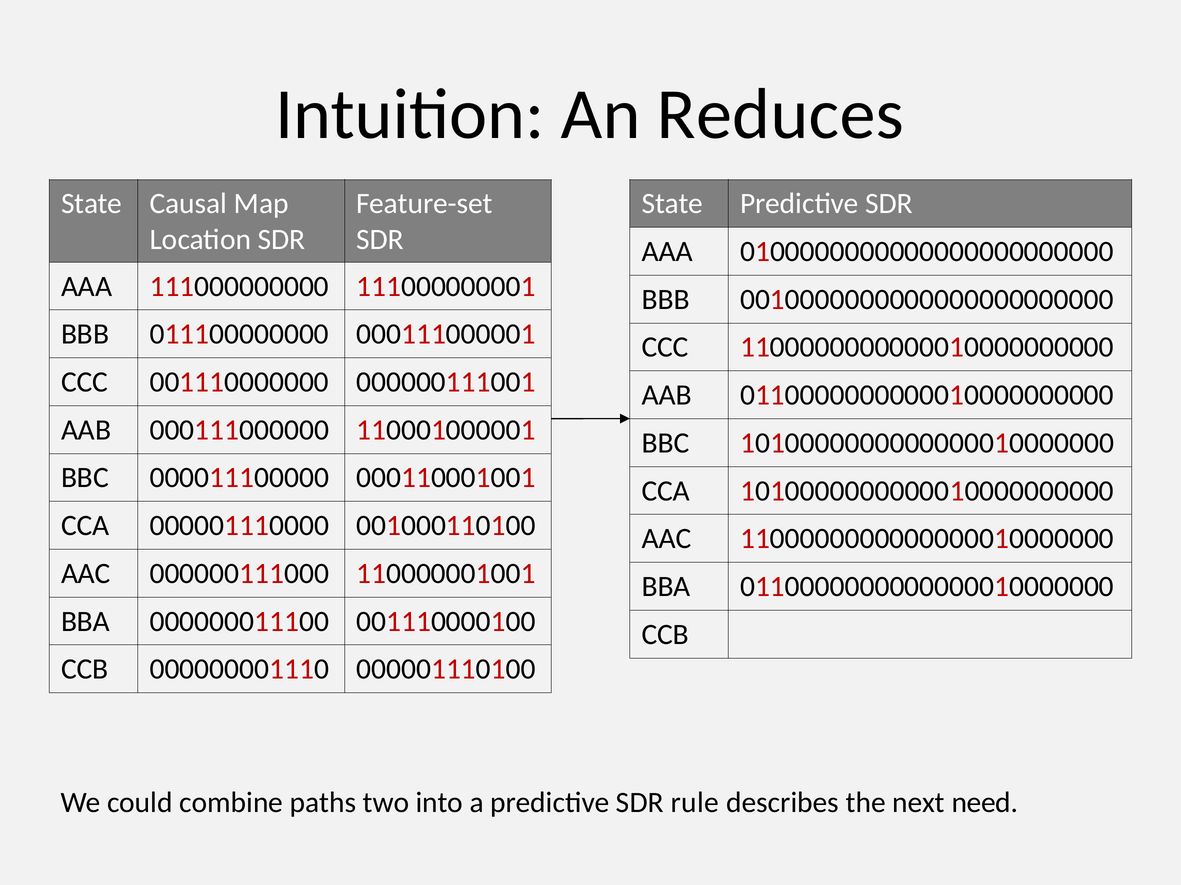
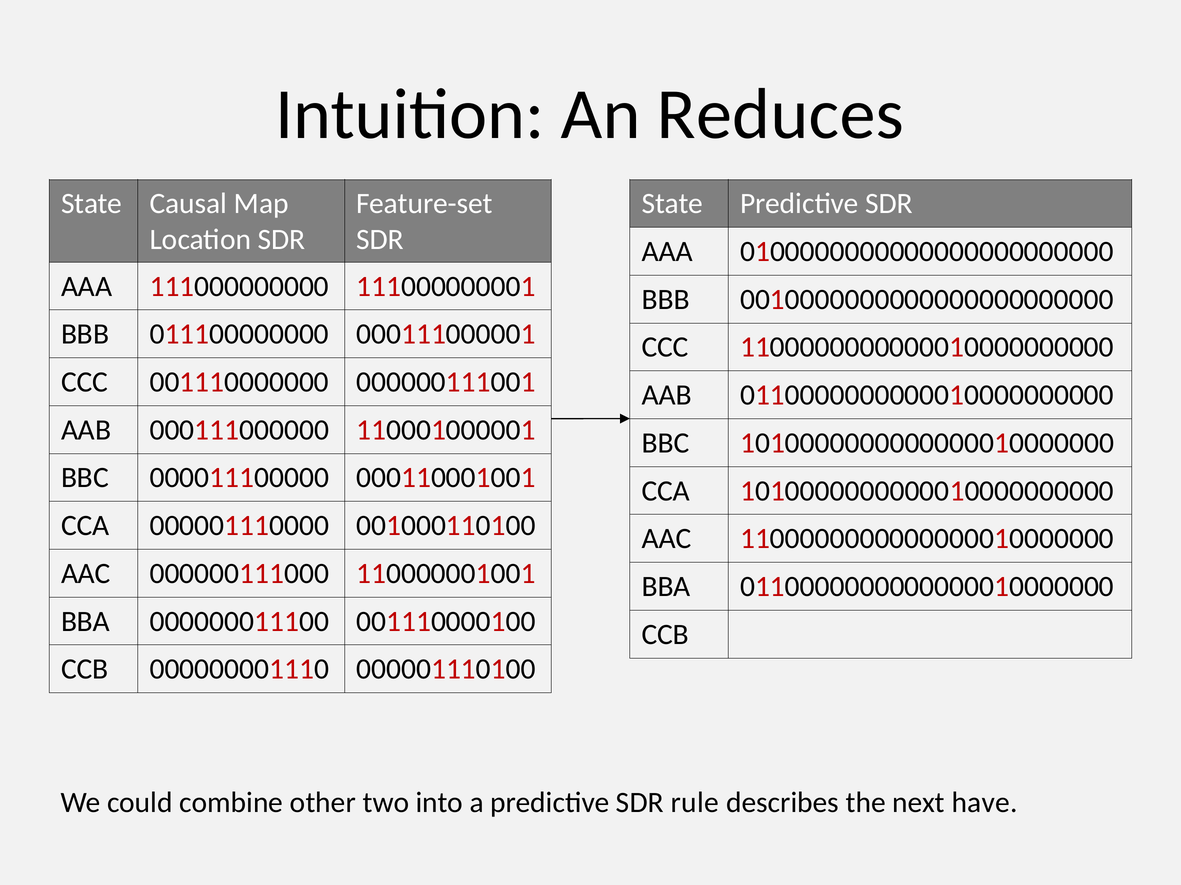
paths: paths -> other (323, 803)
need: need -> have (985, 803)
